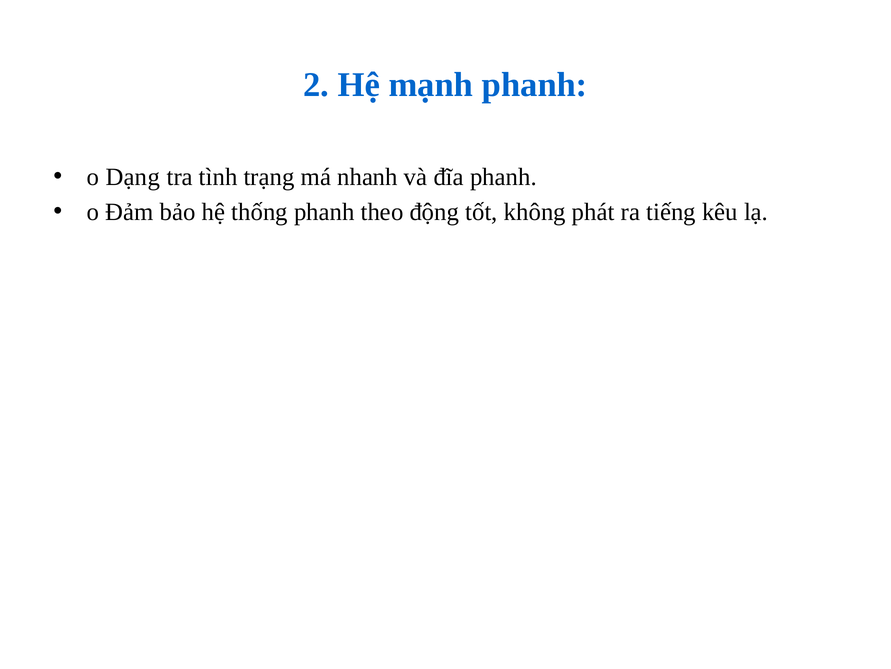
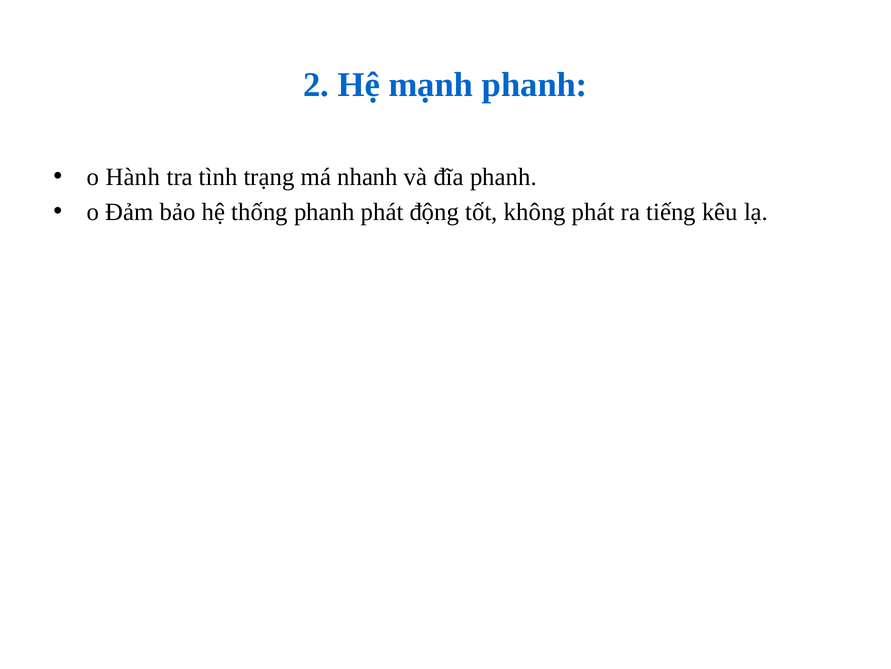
Dạng: Dạng -> Hành (133, 177)
phanh theo: theo -> phát (382, 212)
